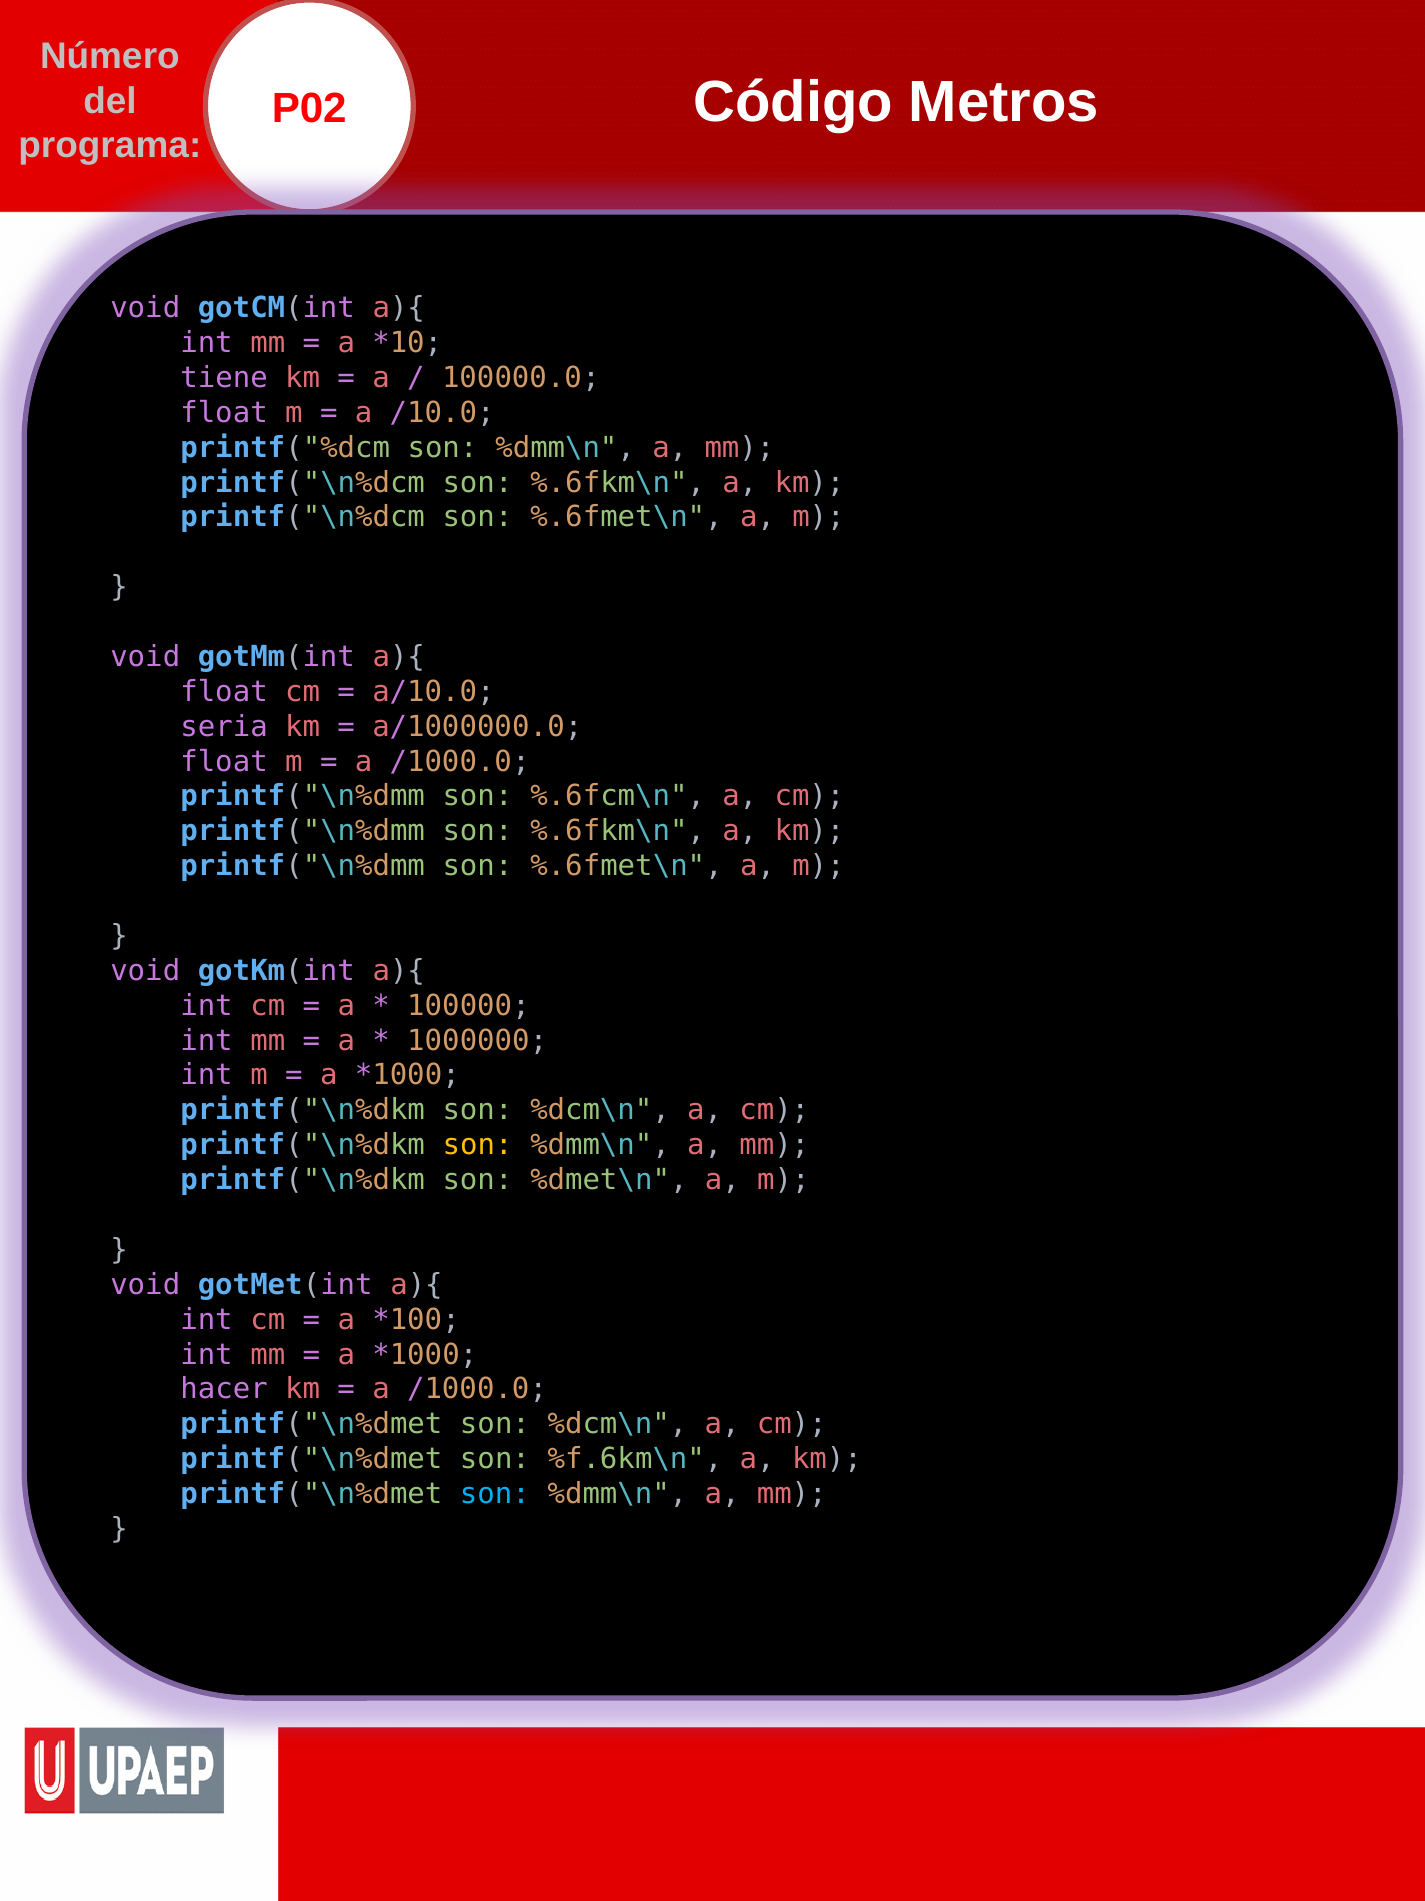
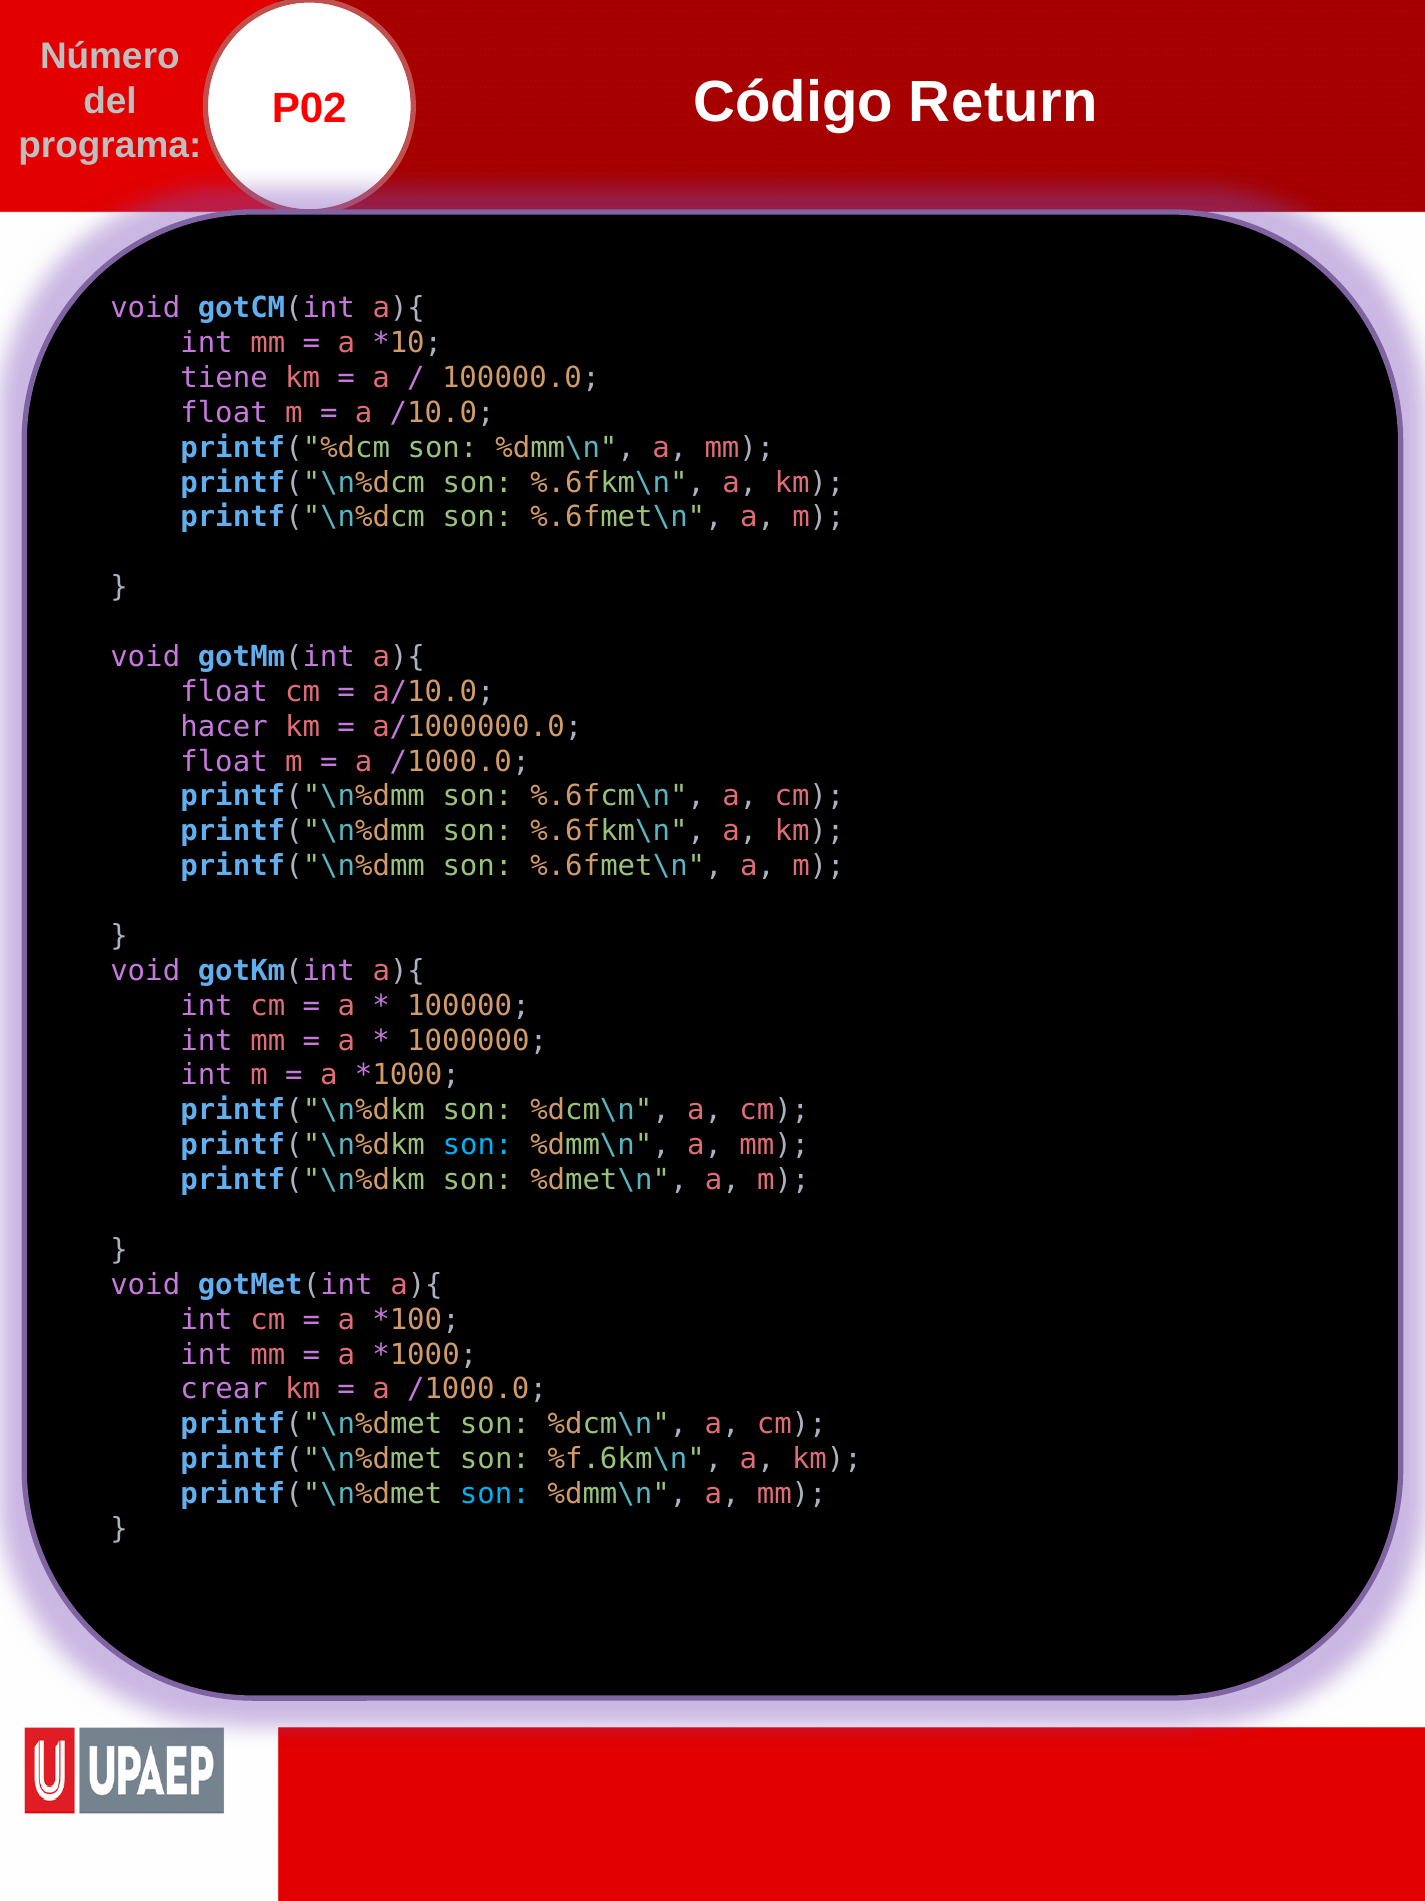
Metros: Metros -> Return (1004, 102)
seria: seria -> hacer (224, 726)
son colour: yellow -> light blue (478, 1145)
hacer: hacer -> crear (224, 1389)
